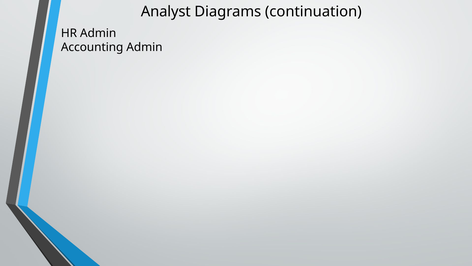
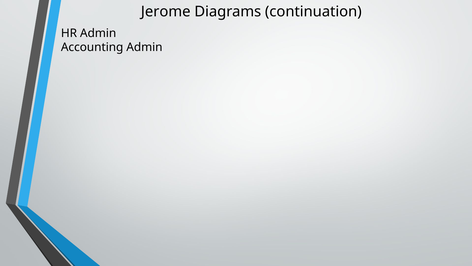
Analyst: Analyst -> Jerome (166, 12)
